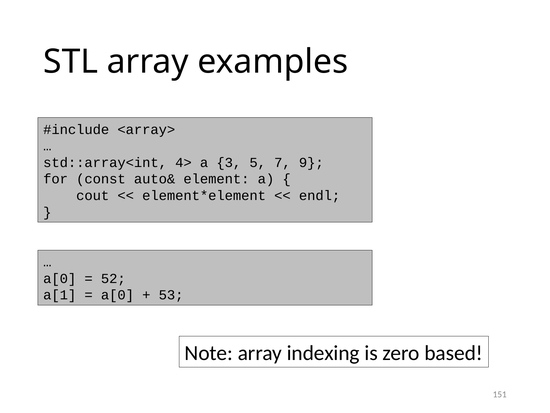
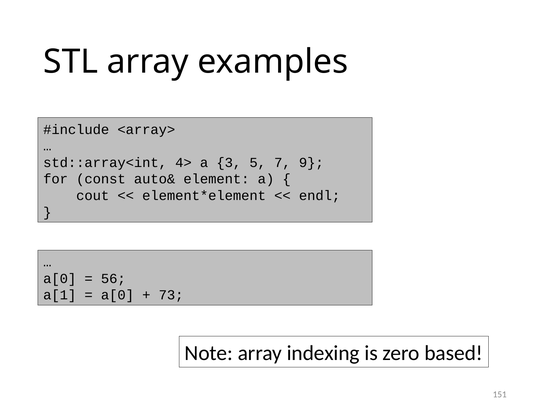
52: 52 -> 56 (113, 278)
53: 53 -> 73 (171, 295)
